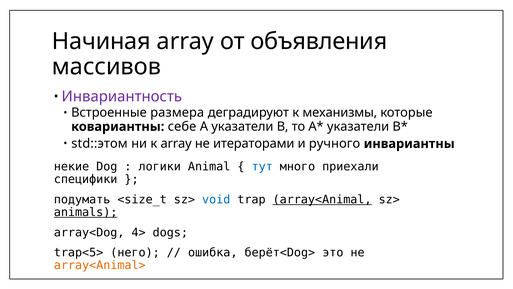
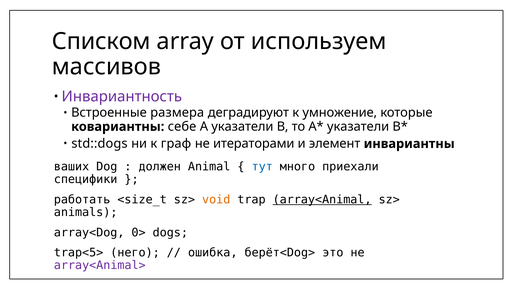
Начиная: Начиная -> Списком (101, 41)
объявления: объявления -> используем (319, 41)
механизмы: механизмы -> умножение (340, 113)
std::этом: std::этом -> std::dogs (99, 143)
к array: array -> граф (176, 143)
ручного: ручного -> элемент (335, 143)
некие: некие -> ваших (72, 166)
логики: логики -> должен (160, 166)
подумать: подумать -> работать (82, 199)
void colour: blue -> orange (216, 199)
animals underline: present -> none (86, 212)
4>: 4> -> 0> (139, 232)
array<Animal> colour: orange -> purple (100, 265)
